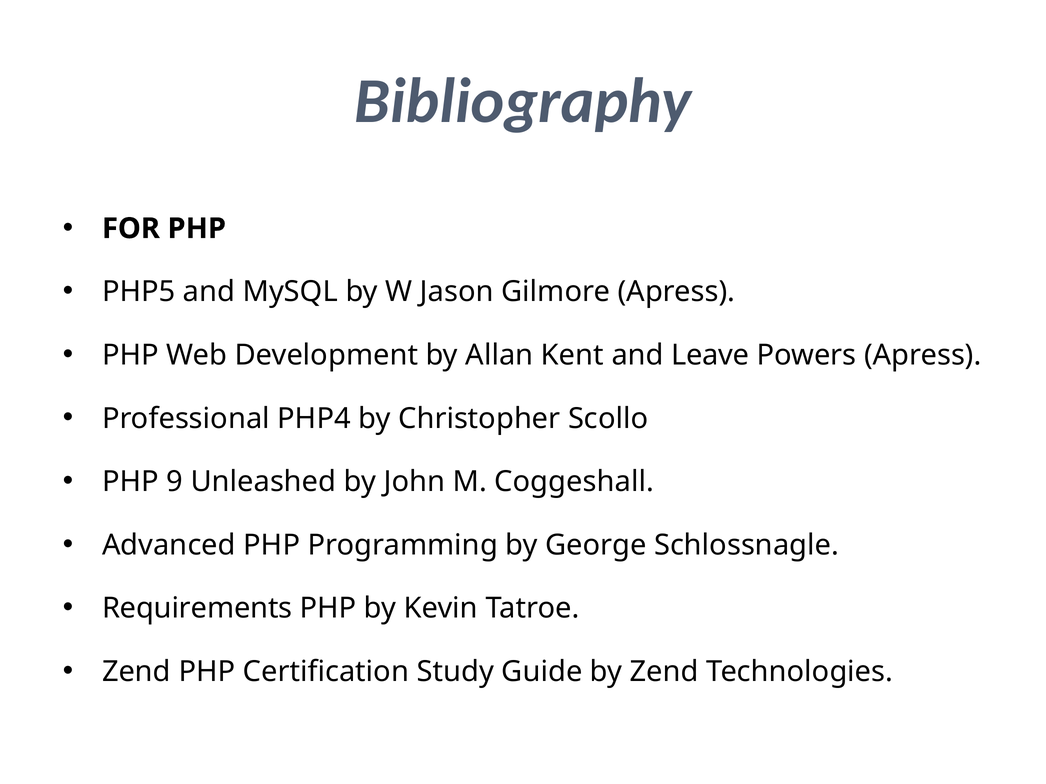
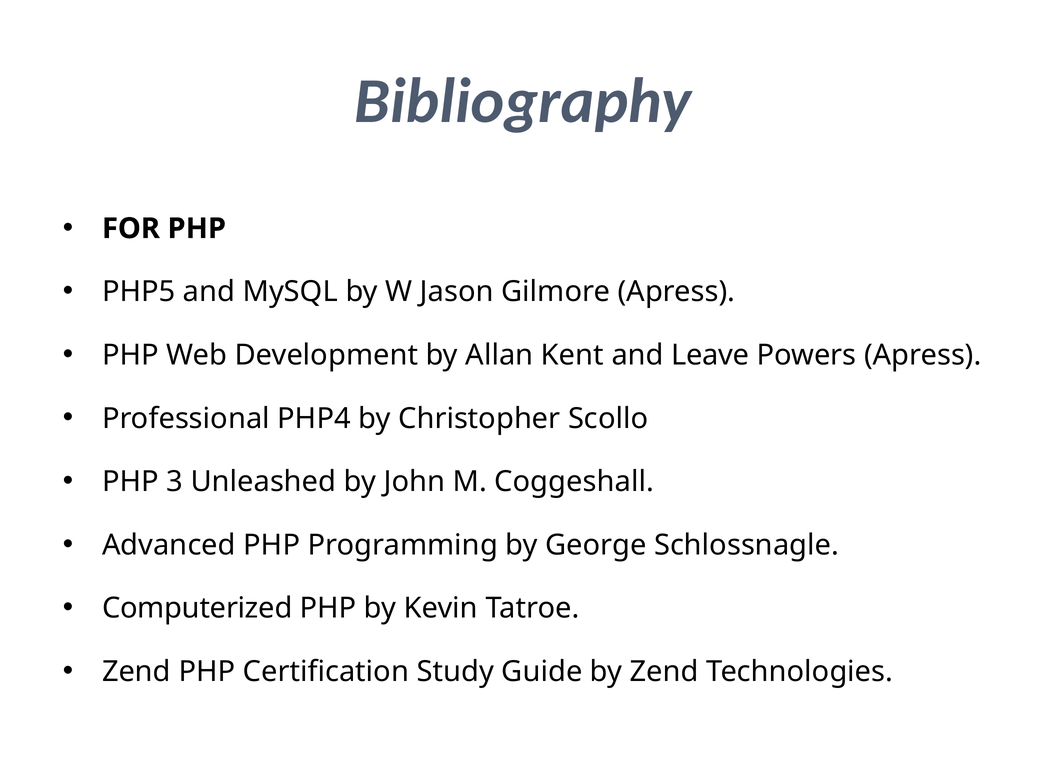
9: 9 -> 3 (175, 482)
Requirements: Requirements -> Computerized (197, 609)
